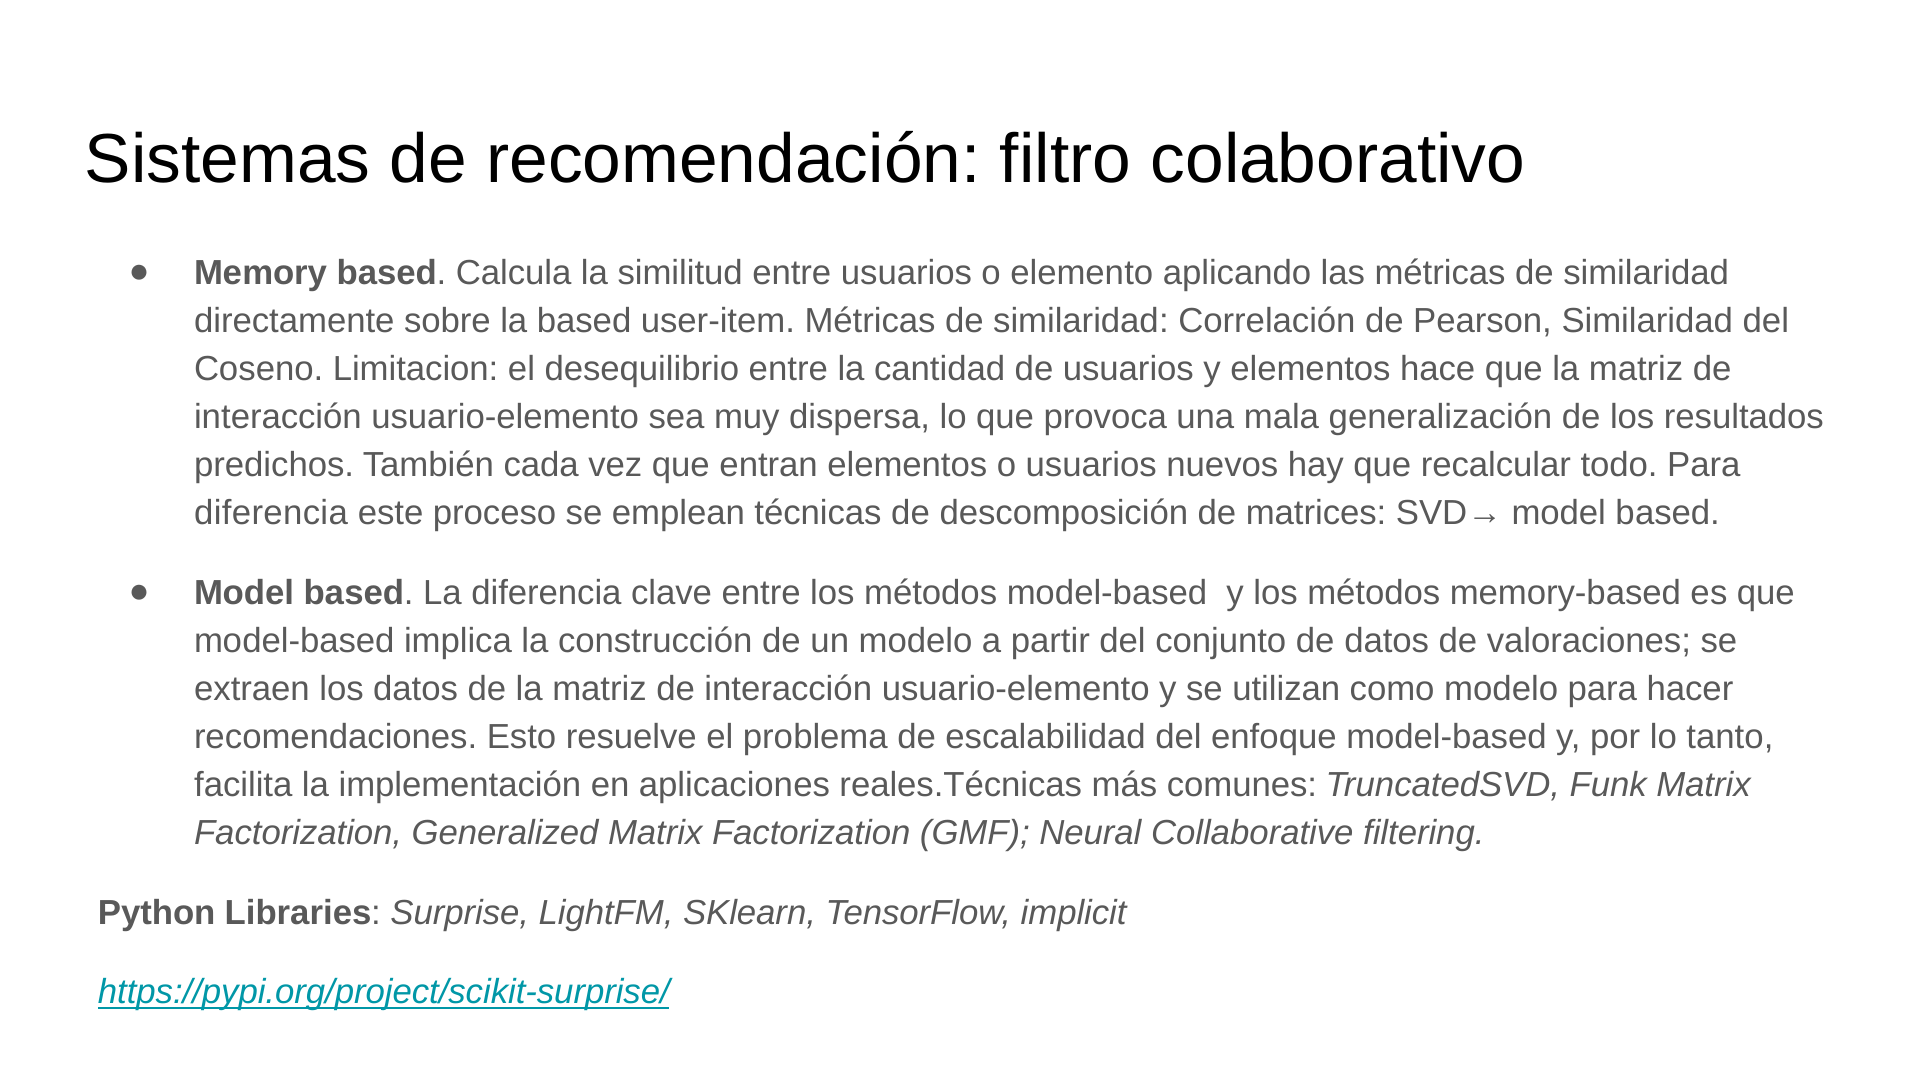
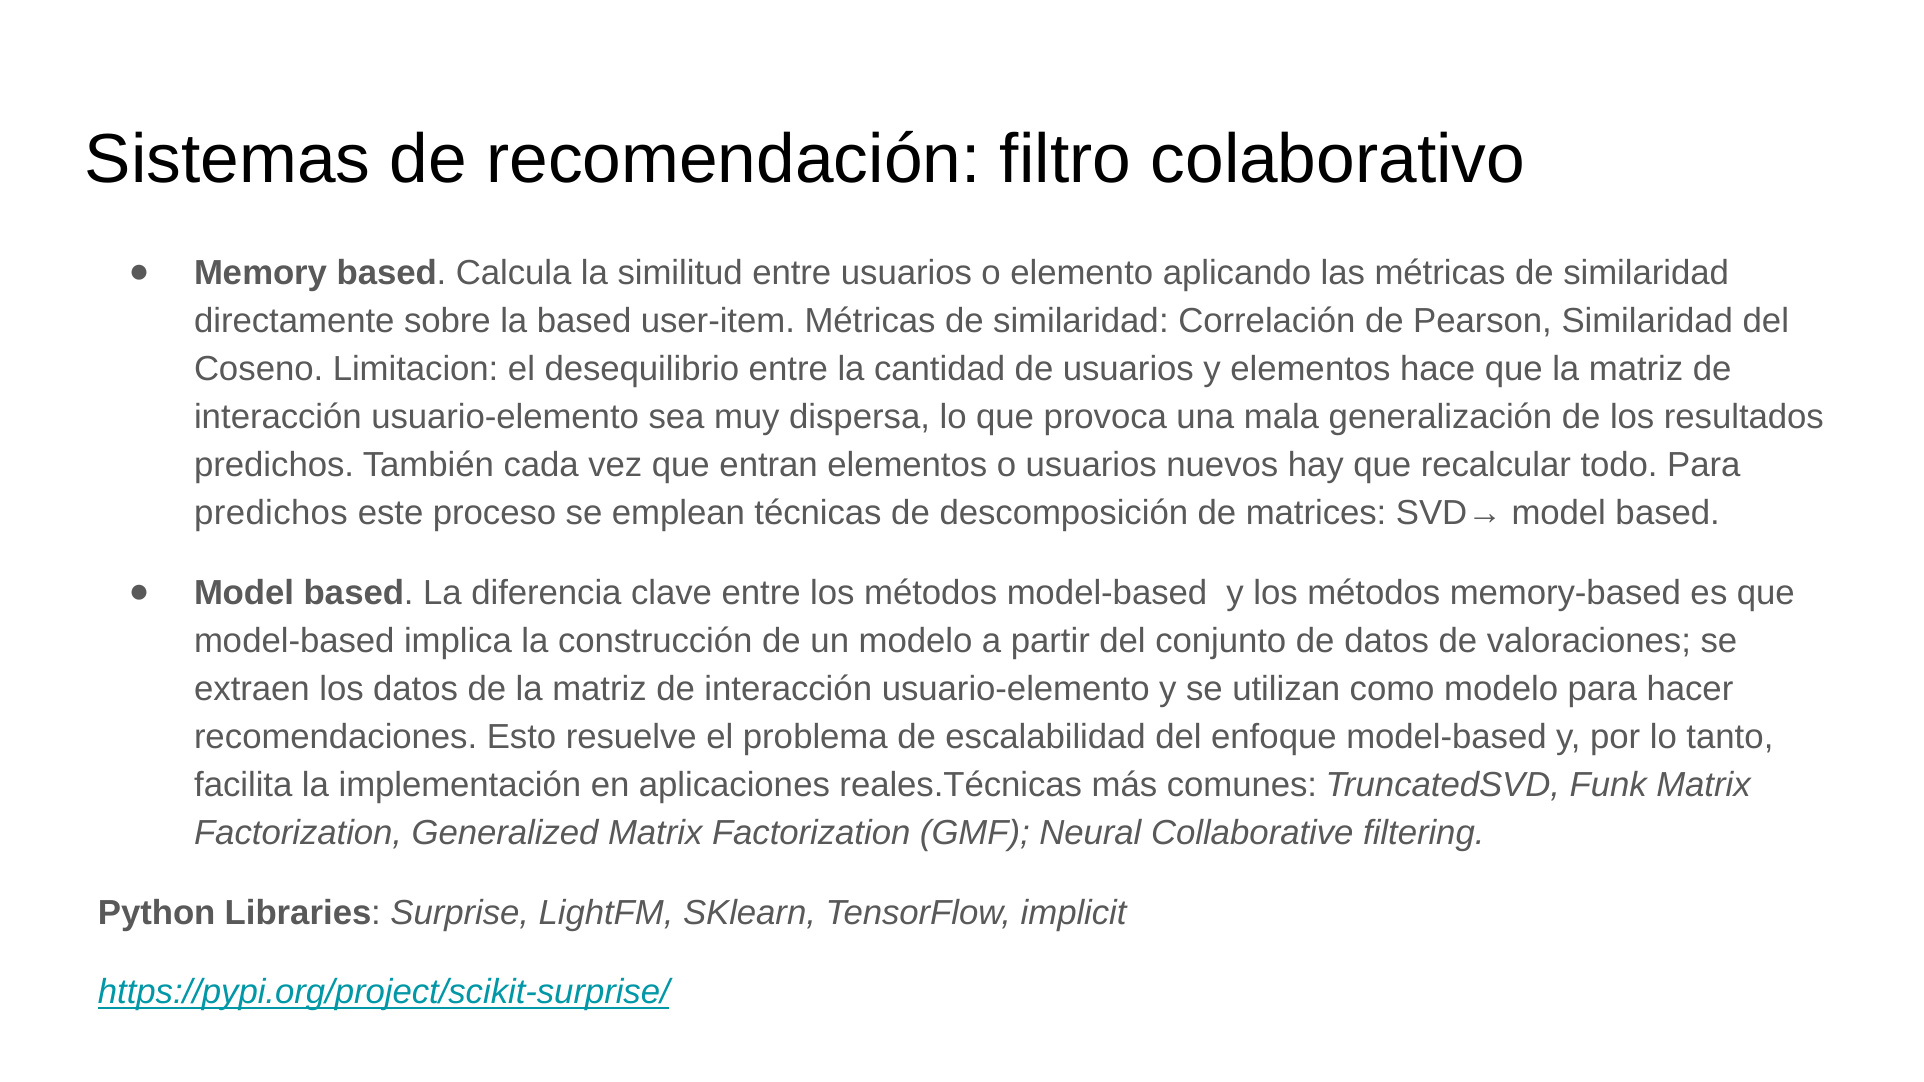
diferencia: diferencia -> predichos (271, 513)
